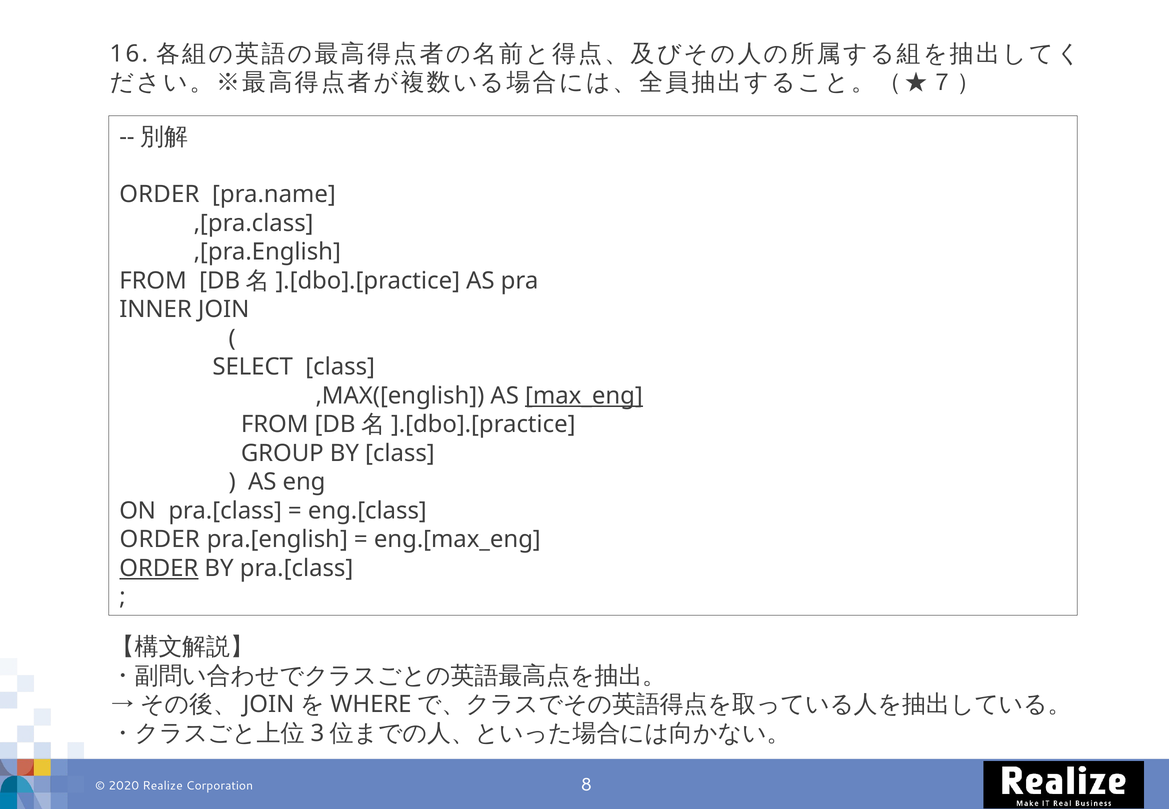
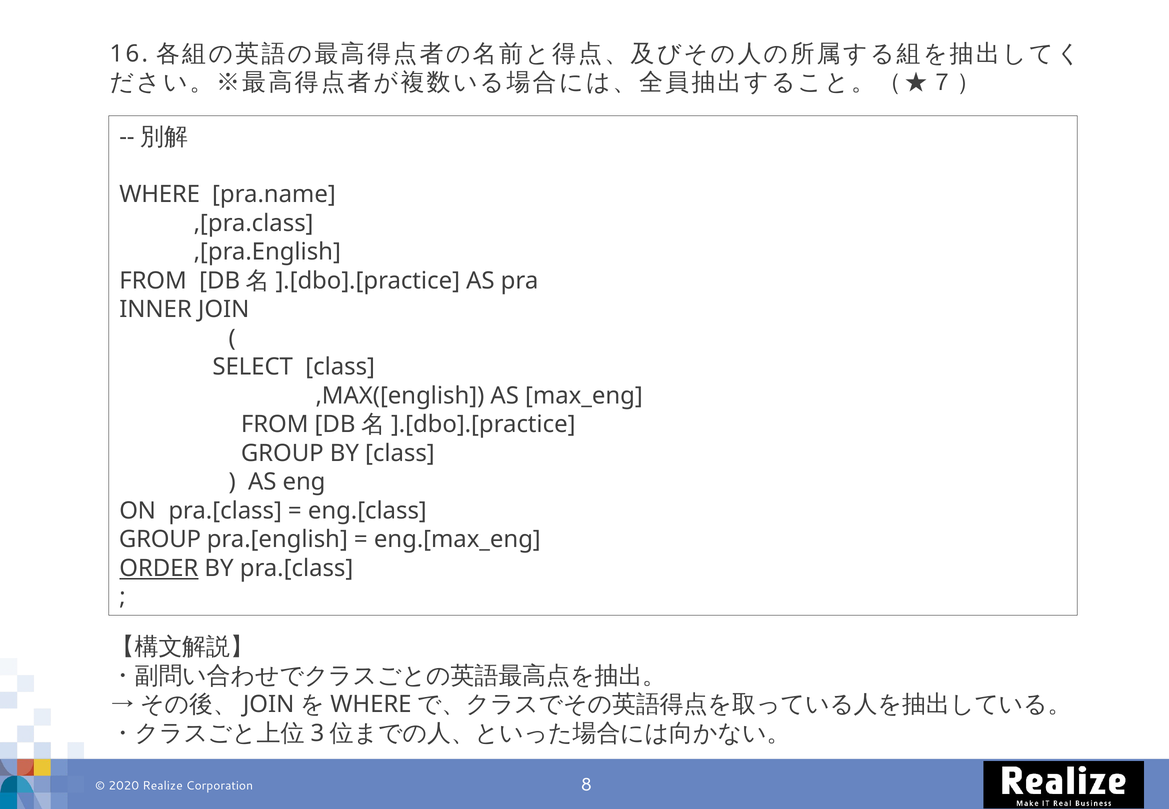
ORDER: ORDER -> WHERE (160, 195)
max_eng underline: present -> none (584, 396)
ORDER: ORDER -> GROUP (160, 540)
